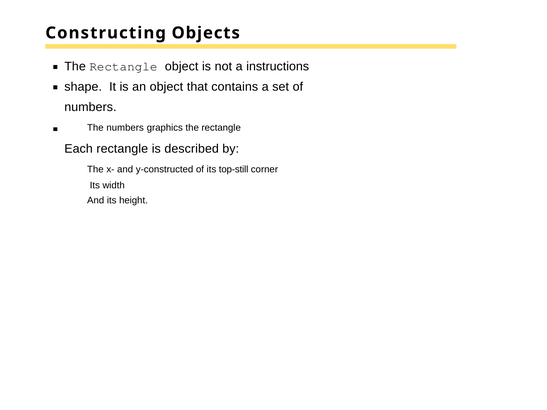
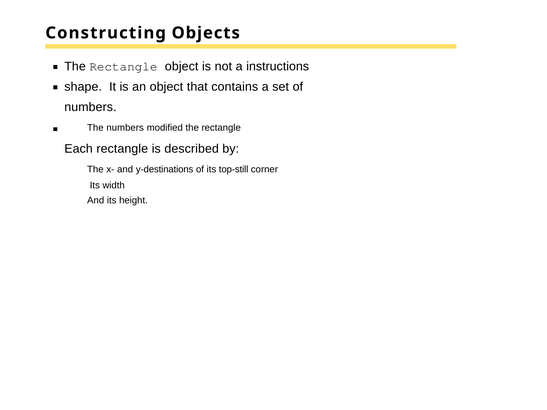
graphics: graphics -> modified (165, 128)
y-constructed: y-constructed -> y-destinations (165, 170)
